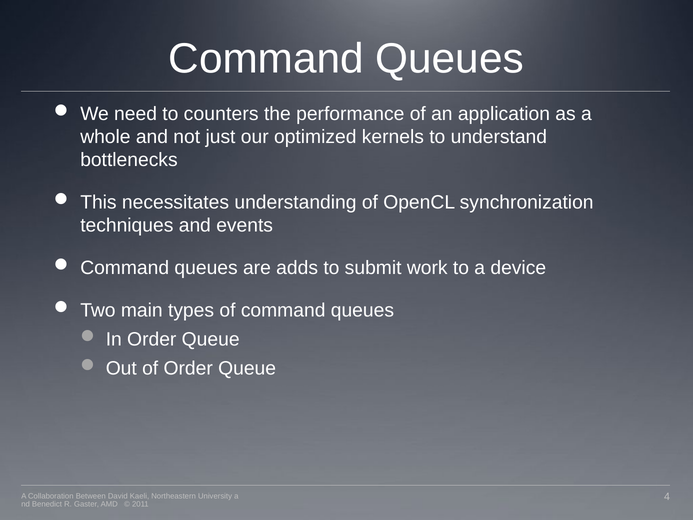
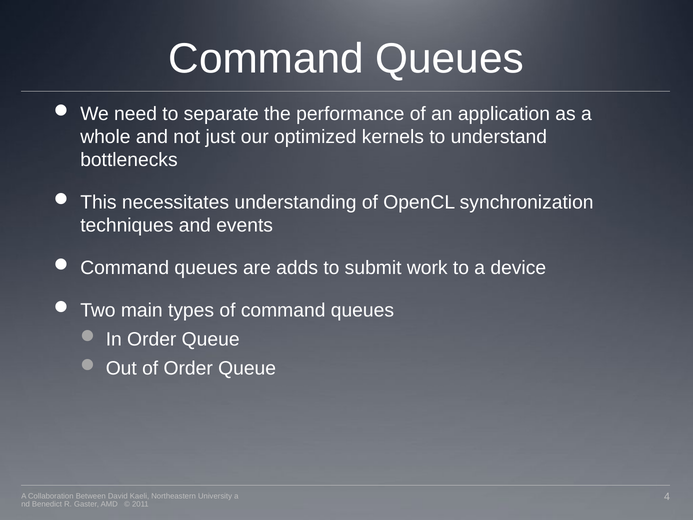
counters: counters -> separate (221, 114)
